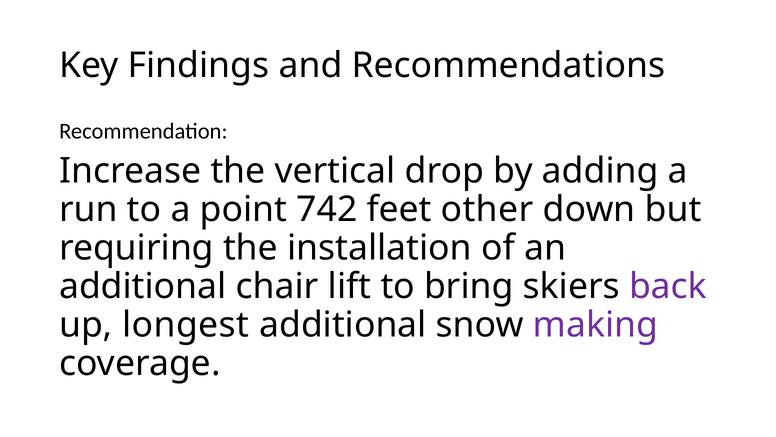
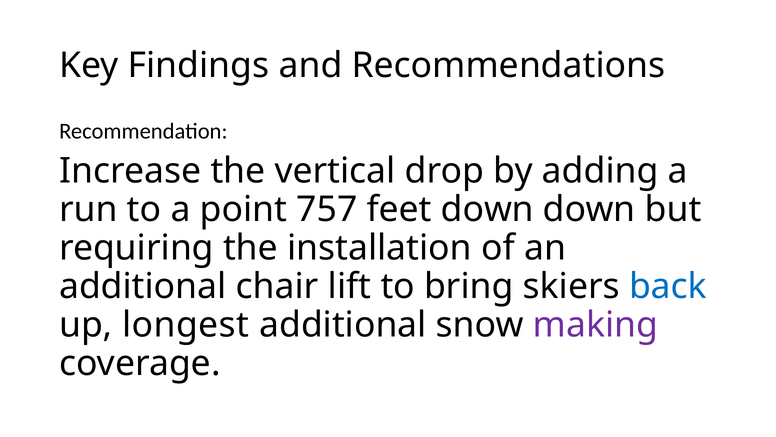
742: 742 -> 757 (327, 209)
feet other: other -> down (487, 209)
back colour: purple -> blue (668, 286)
